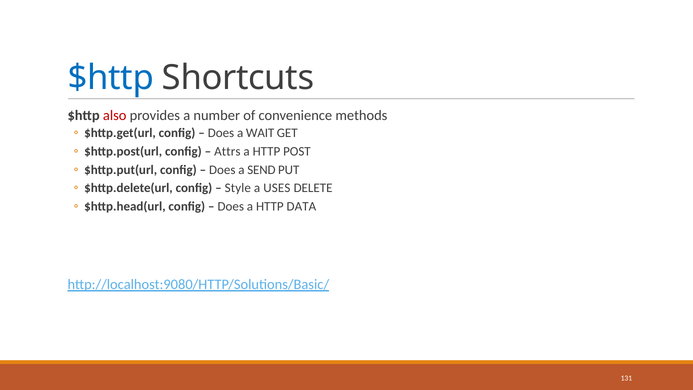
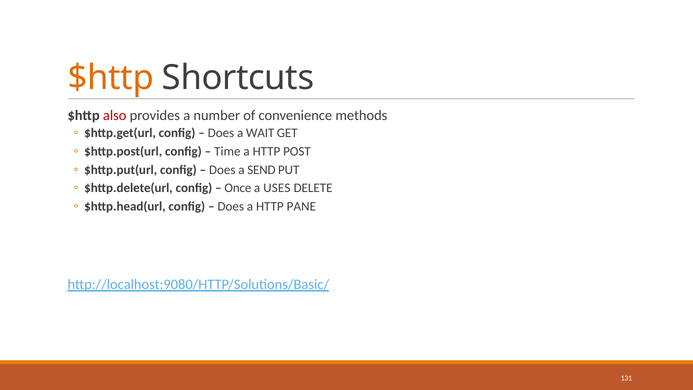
$http colour: blue -> orange (111, 78)
Attrs: Attrs -> Time (227, 151)
Style: Style -> Once (238, 188)
DATA: DATA -> PANE (301, 206)
